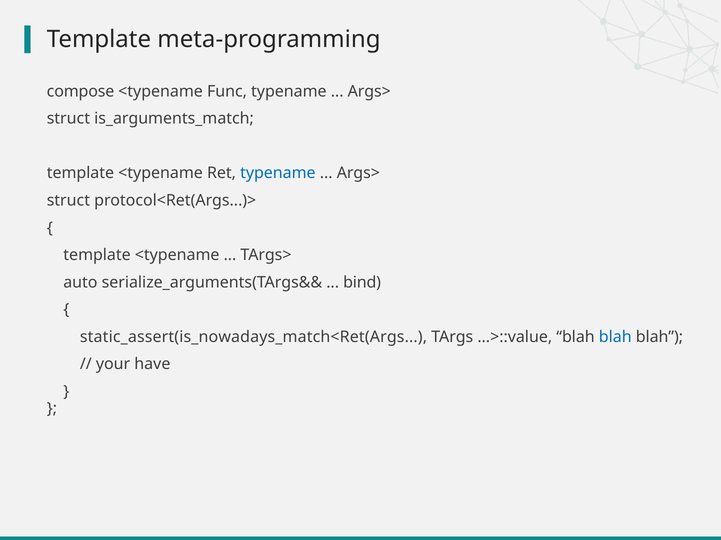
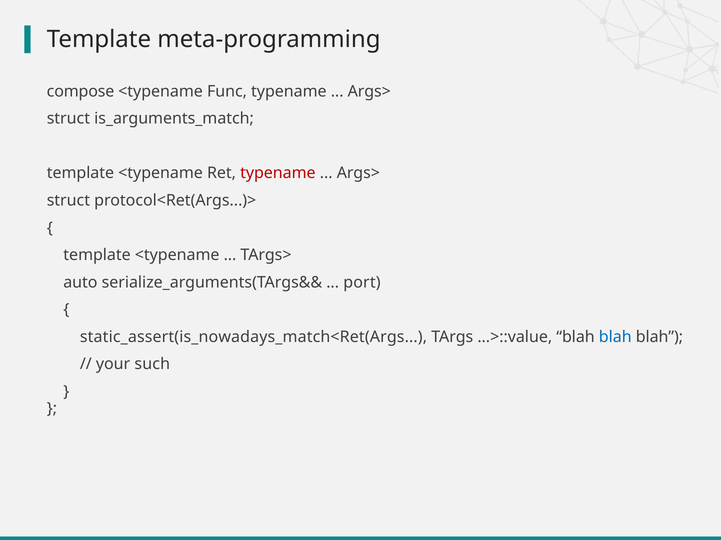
typename colour: blue -> red (278, 173)
bind: bind -> port (362, 283)
have: have -> such (152, 365)
